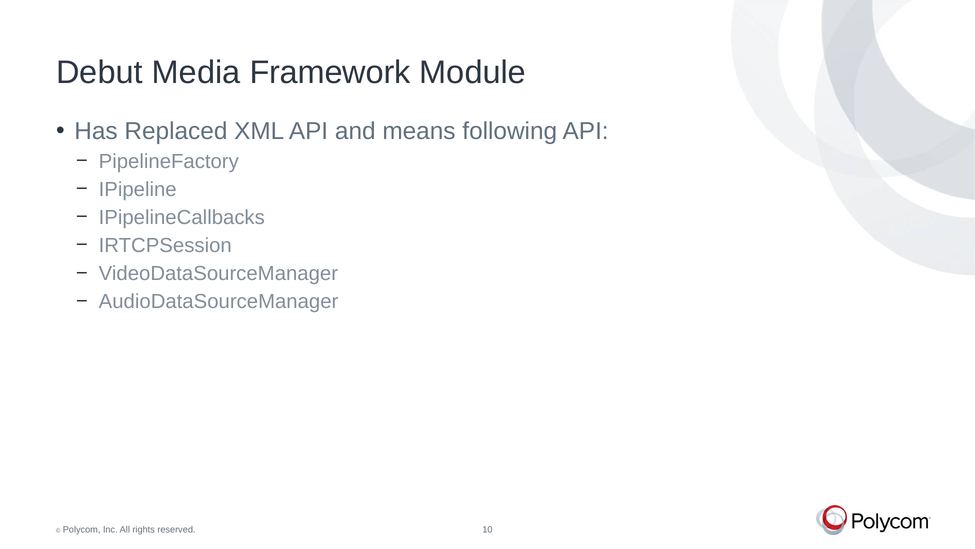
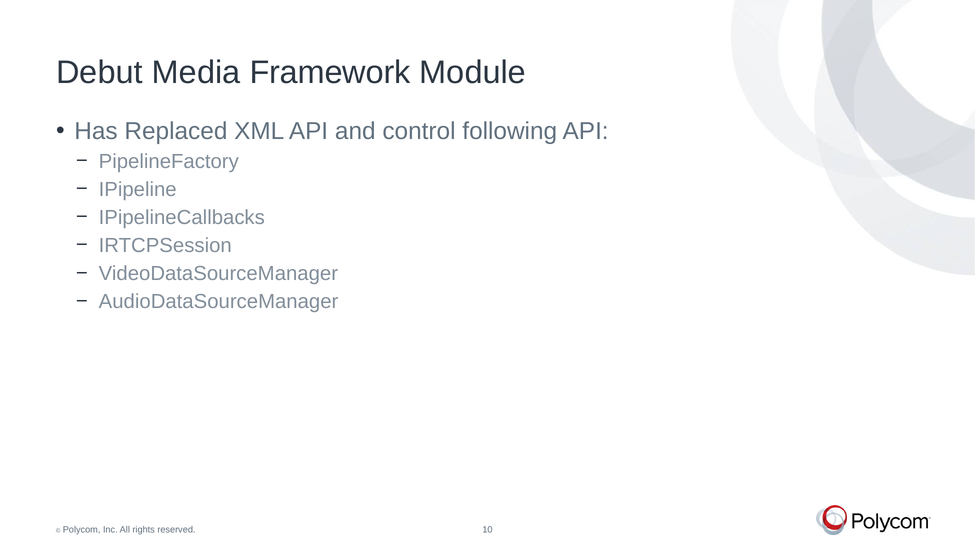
means: means -> control (419, 131)
